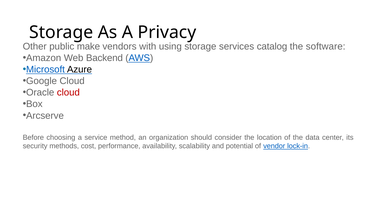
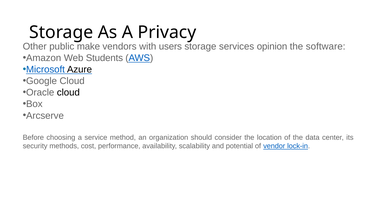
using: using -> users (170, 46)
catalog: catalog -> opinion (272, 46)
Backend: Backend -> Students (104, 58)
cloud colour: red -> black (68, 92)
